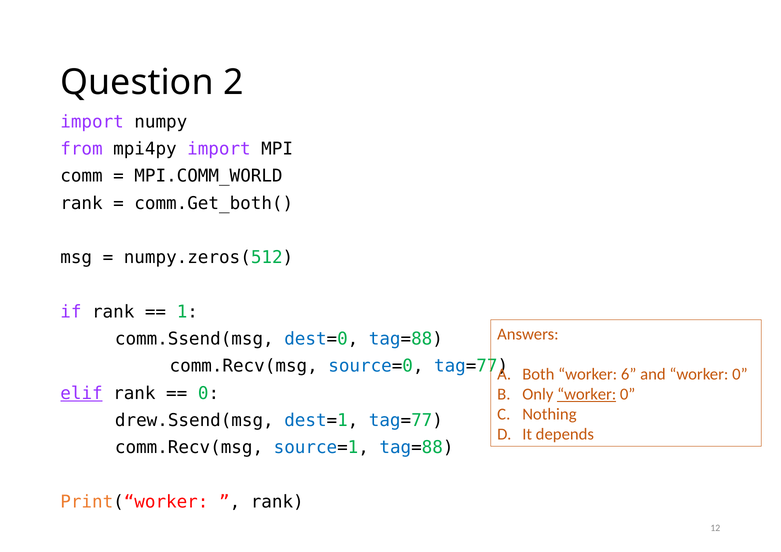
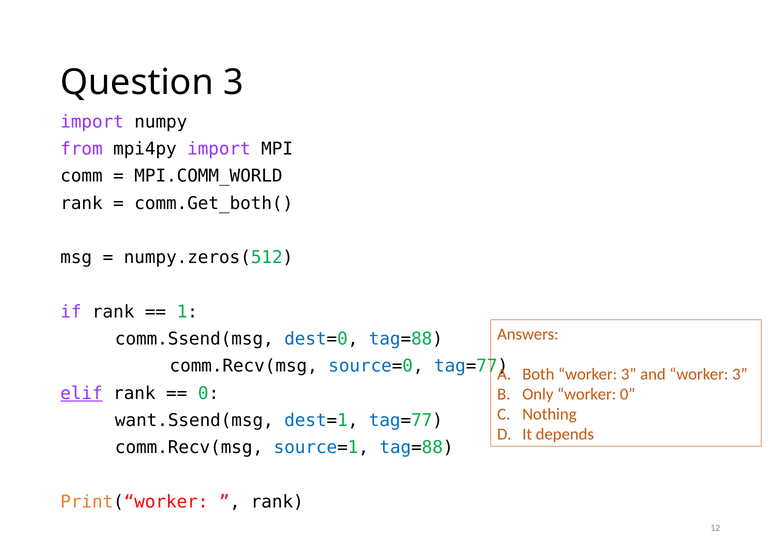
Question 2: 2 -> 3 (233, 83)
Both worker 6: 6 -> 3 (629, 374)
and worker 0: 0 -> 3 (740, 374)
worker underline: present -> none (587, 394)
drew.Ssend(msg: drew.Ssend(msg -> want.Ssend(msg (194, 421)
